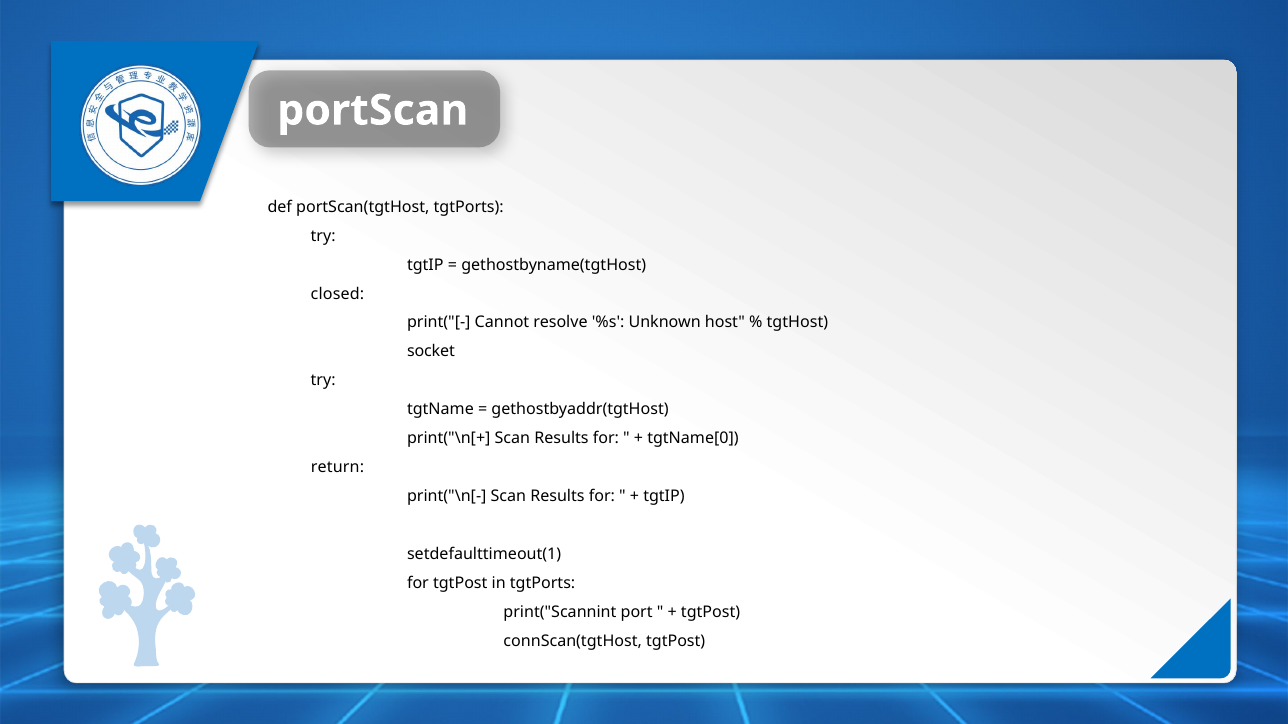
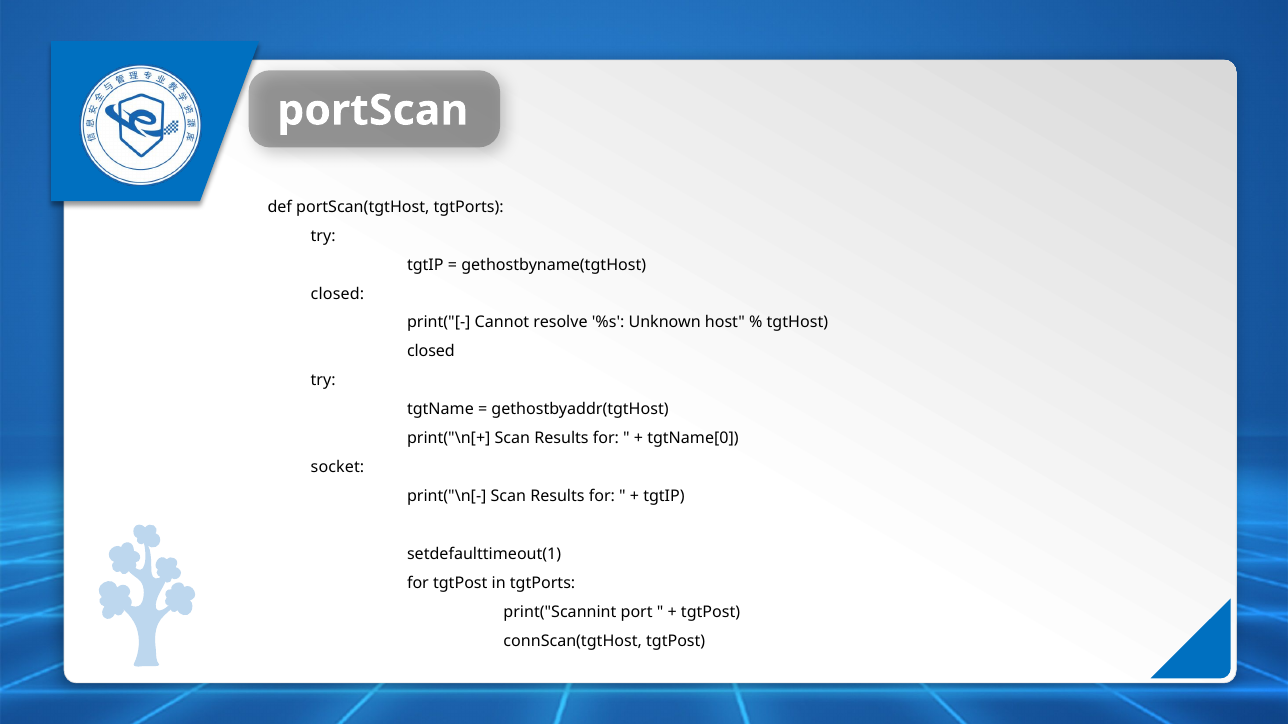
socket: socket -> closed (431, 352)
return: return -> socket (338, 468)
